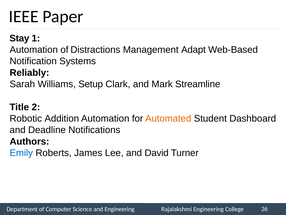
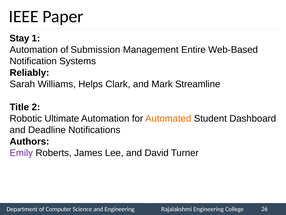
Distractions: Distractions -> Submission (95, 50)
Adapt: Adapt -> Entire (193, 50)
Setup: Setup -> Helps (91, 84)
Addition: Addition -> Ultimate (62, 118)
Emily colour: blue -> purple (21, 153)
